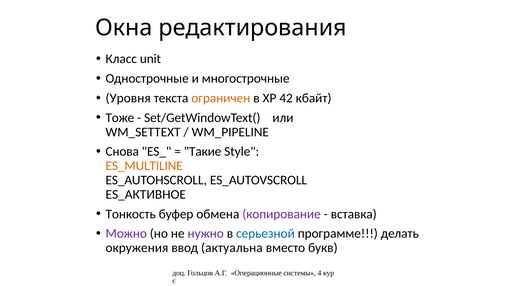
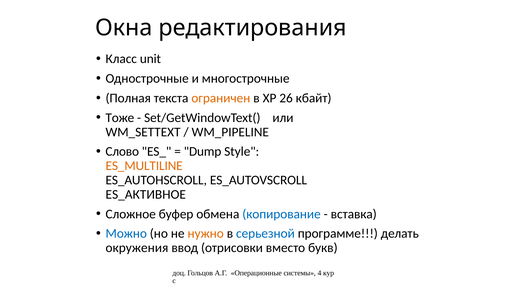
Уровня: Уровня -> Полная (128, 98)
42: 42 -> 26 (286, 98)
Снова: Снова -> Слово (122, 152)
Такие: Такие -> Dump (203, 152)
Тонкость: Тонкость -> Сложное (131, 214)
копирование colour: purple -> blue (281, 214)
Можно colour: purple -> blue (126, 234)
нужно colour: purple -> orange (206, 234)
актуальна: актуальна -> отрисовки (232, 248)
